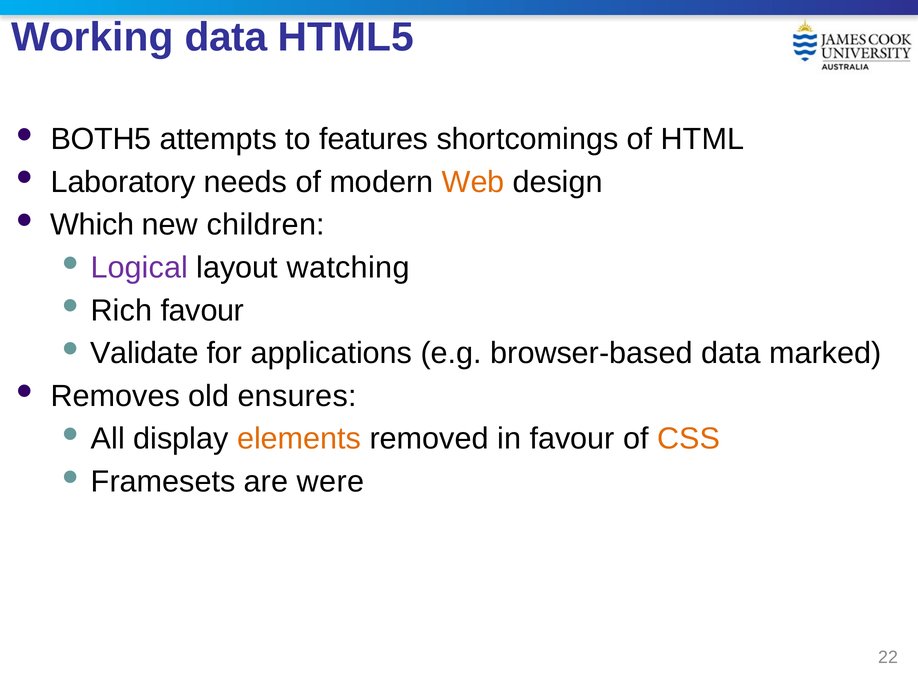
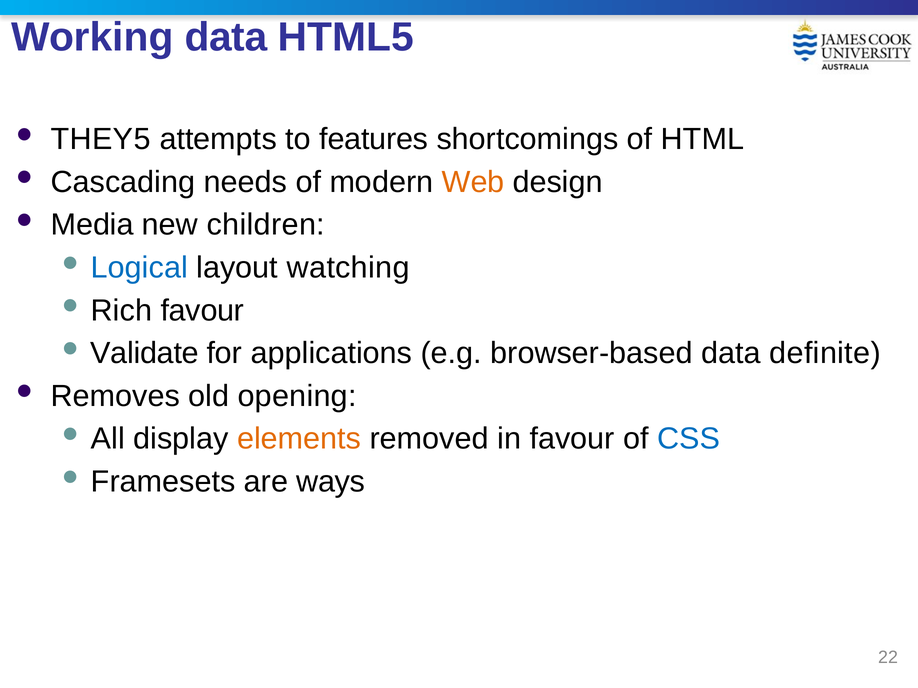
BOTH5: BOTH5 -> THEY5 (101, 139)
Laboratory: Laboratory -> Cascading (123, 182)
Which: Which -> Media (92, 225)
Logical colour: purple -> blue (139, 268)
marked: marked -> definite (825, 354)
ensures: ensures -> opening (297, 396)
CSS colour: orange -> blue (688, 439)
were: were -> ways (331, 482)
